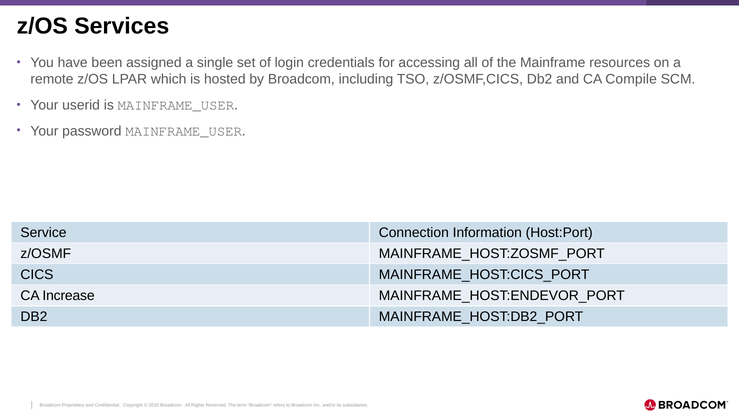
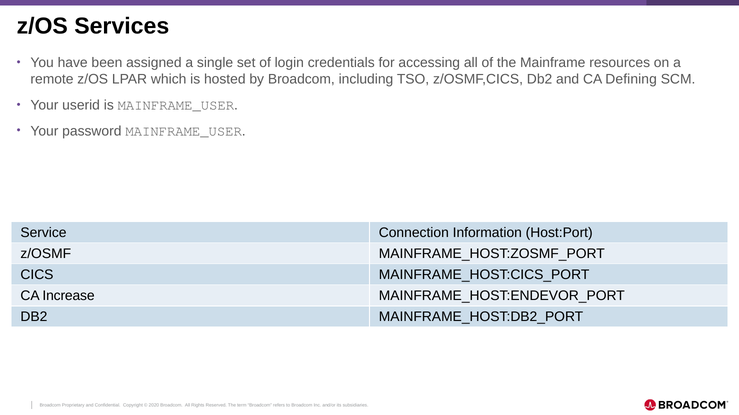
Compile: Compile -> Defining (631, 79)
